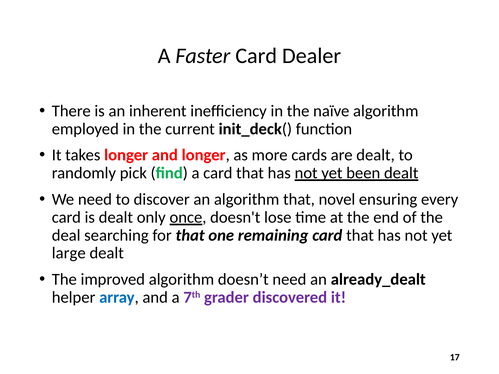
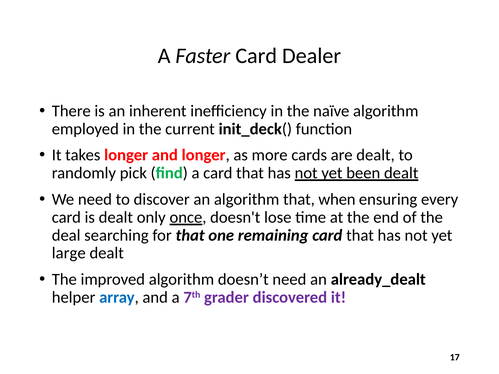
novel: novel -> when (337, 199)
